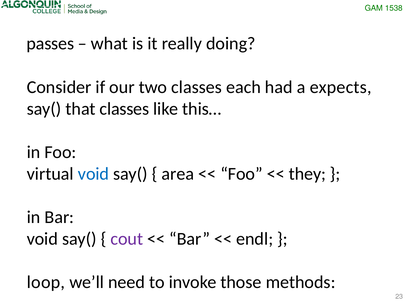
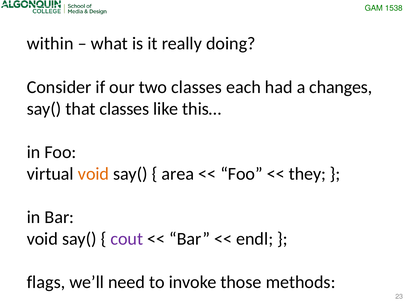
passes: passes -> within (50, 44)
expects: expects -> changes (341, 87)
void colour: blue -> orange (93, 174)
loop: loop -> flags (46, 283)
